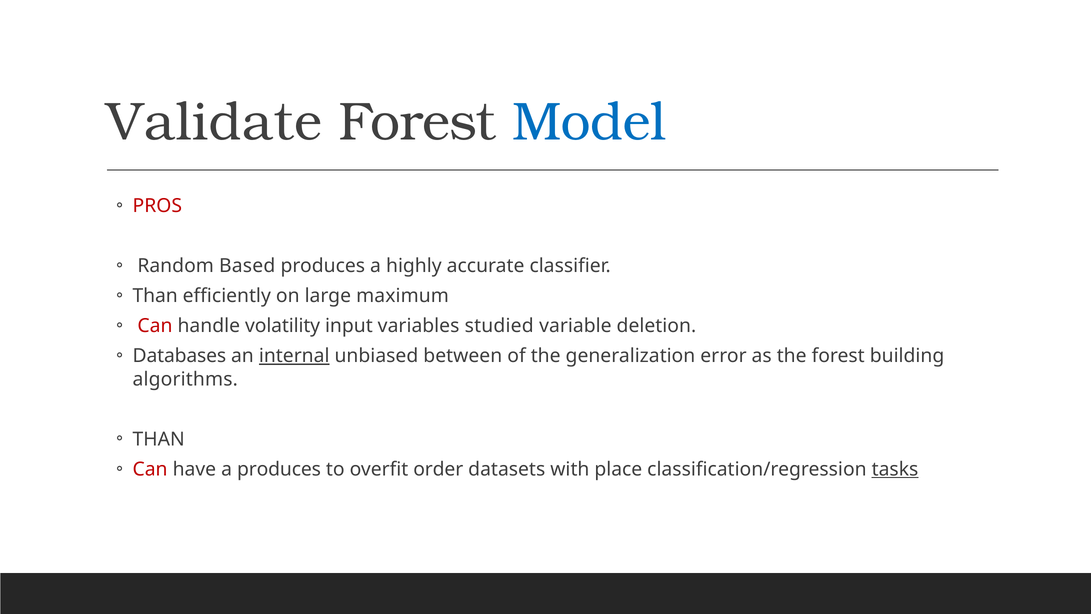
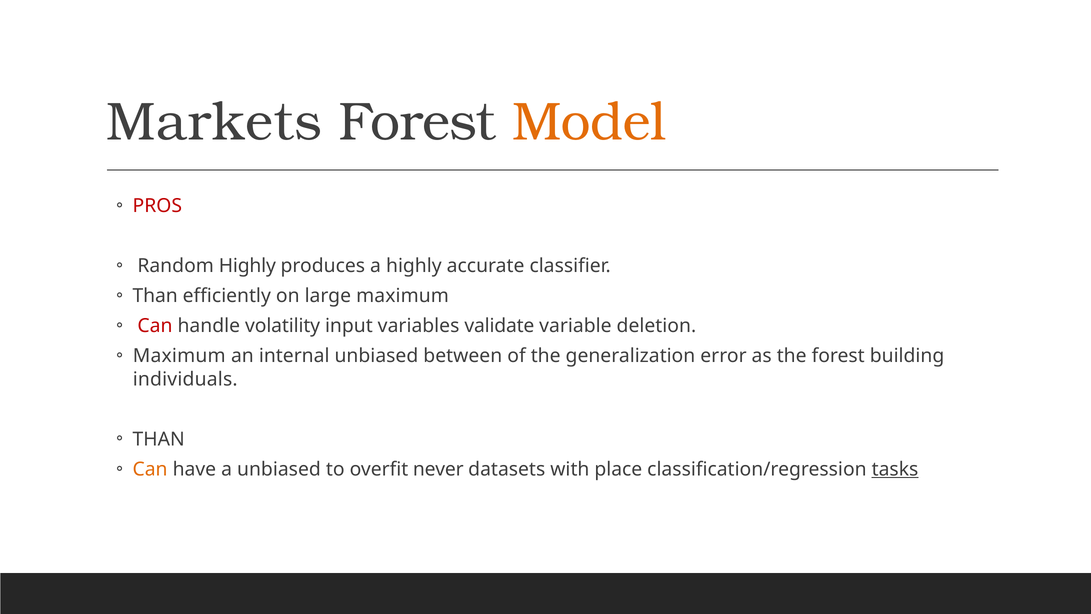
Validate: Validate -> Markets (214, 122)
Model colour: blue -> orange (589, 122)
Random Based: Based -> Highly (247, 266)
studied: studied -> validate (499, 326)
Databases: Databases -> Maximum (179, 356)
internal underline: present -> none (294, 356)
algorithms: algorithms -> individuals (185, 379)
Can colour: red -> orange (150, 469)
a produces: produces -> unbiased (279, 469)
order: order -> never (438, 469)
